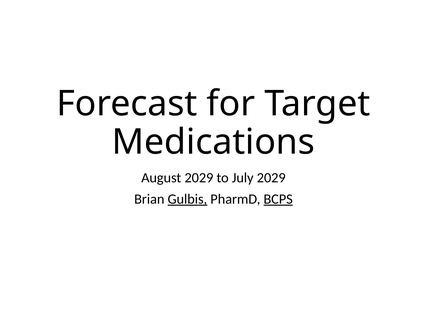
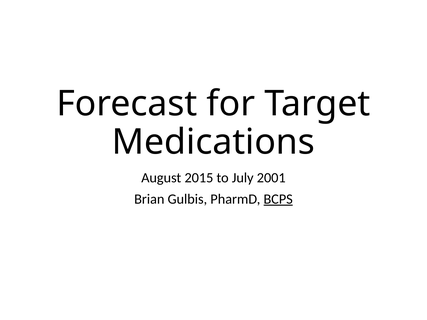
August 2029: 2029 -> 2015 (199, 178)
July 2029: 2029 -> 2001 (271, 178)
Gulbis underline: present -> none (187, 199)
